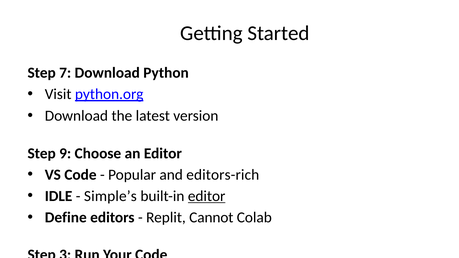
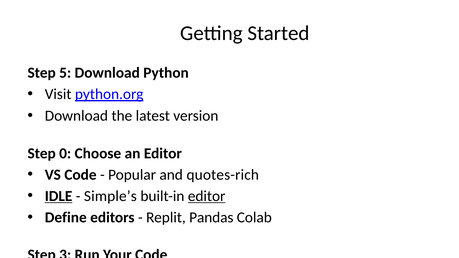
7: 7 -> 5 (65, 73)
9: 9 -> 0 (65, 153)
editors-rich: editors-rich -> quotes-rich (223, 175)
IDLE underline: none -> present (59, 196)
Cannot: Cannot -> Pandas (211, 218)
